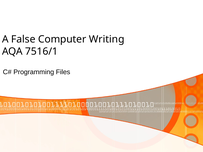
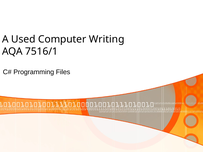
False: False -> Used (23, 39)
